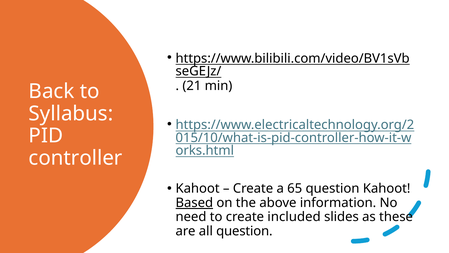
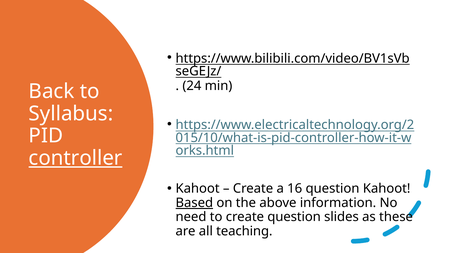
21: 21 -> 24 (192, 86)
controller underline: none -> present (76, 158)
65: 65 -> 16 (295, 188)
create included: included -> question (294, 217)
all question: question -> teaching (244, 231)
